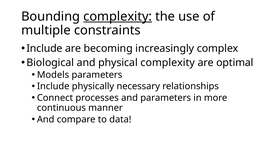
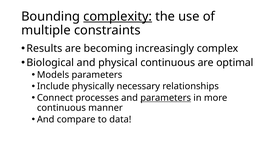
Include: Include -> Results (44, 48)
physical complexity: complexity -> continuous (168, 63)
parameters underline: none -> present (166, 98)
